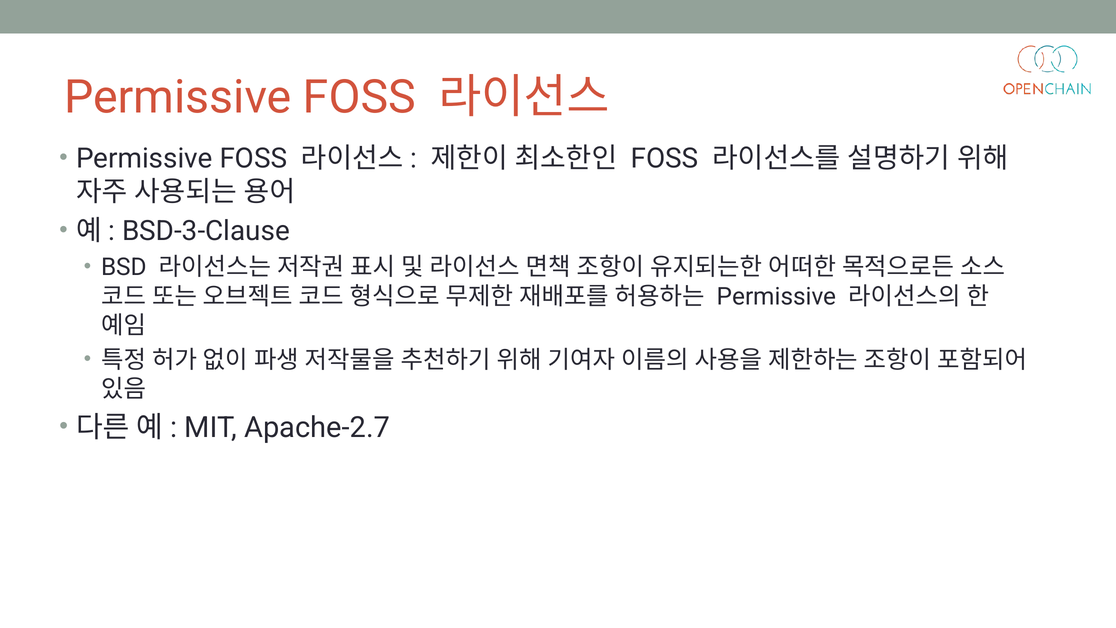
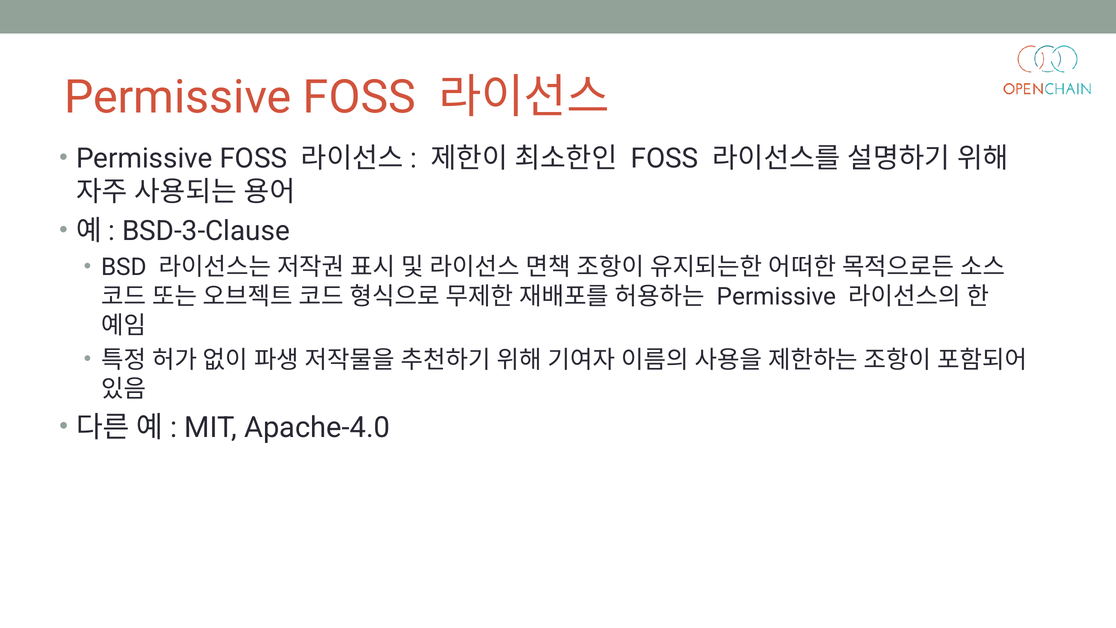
Apache-2.7: Apache-2.7 -> Apache-4.0 (317, 427)
